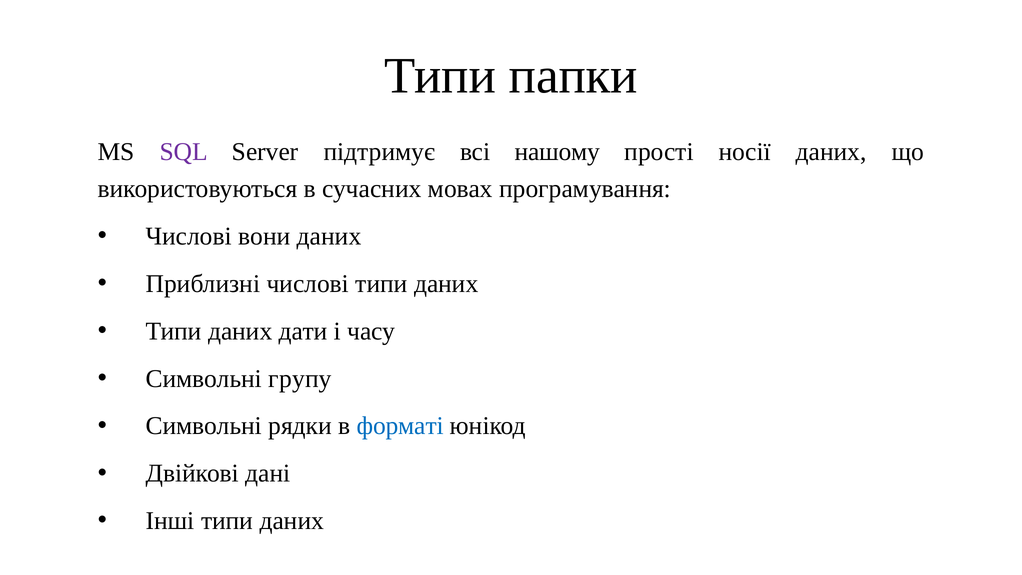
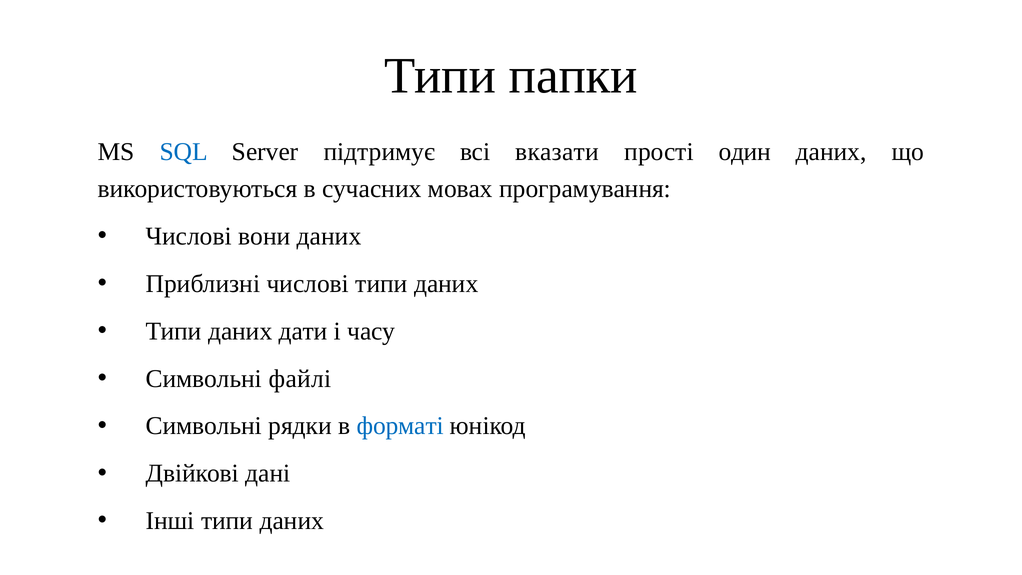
SQL colour: purple -> blue (184, 152)
нашому: нашому -> вказати (557, 152)
носії: носії -> один (745, 152)
групу: групу -> файлі (300, 379)
